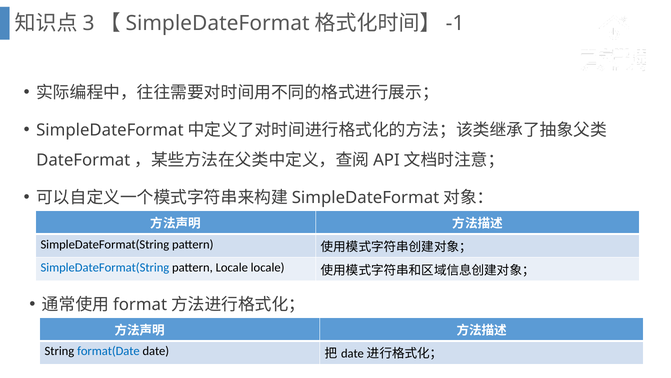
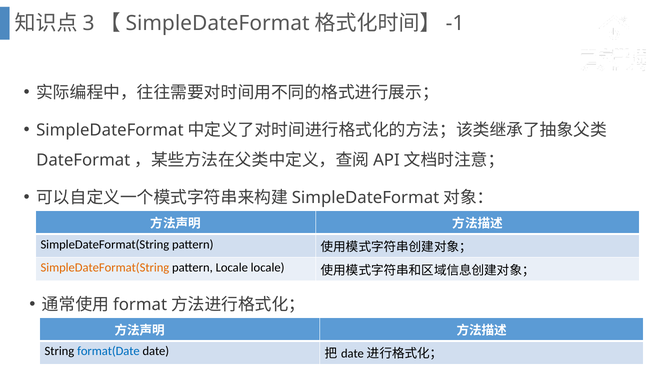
SimpleDateFormat(String colour: blue -> orange (105, 267)
